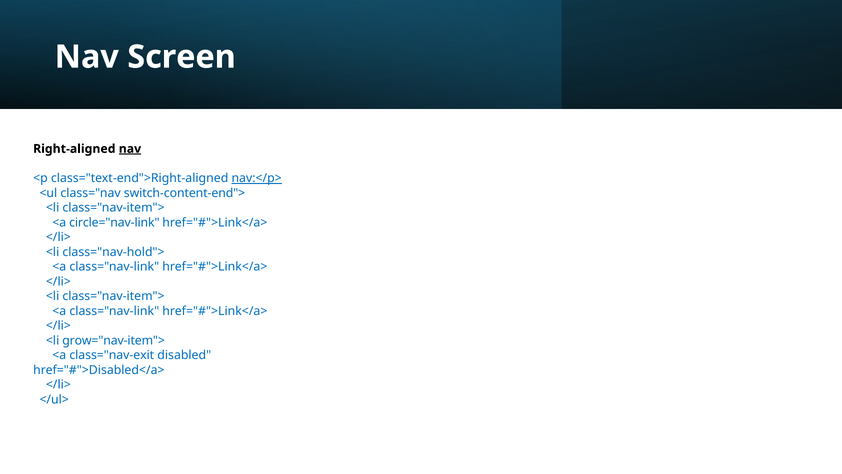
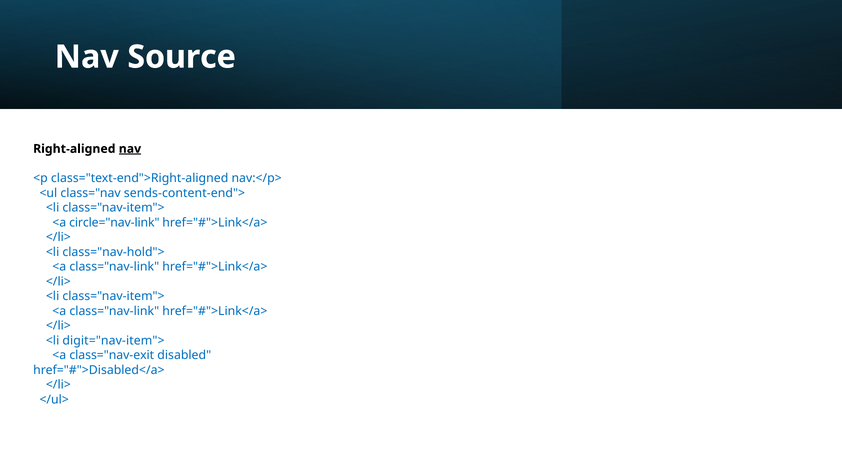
Screen: Screen -> Source (182, 57)
nav:</p> underline: present -> none (257, 178)
switch-content-end">: switch-content-end"> -> sends-content-end"> (184, 193)
grow="nav-item">: grow="nav-item"> -> digit="nav-item"> (113, 340)
